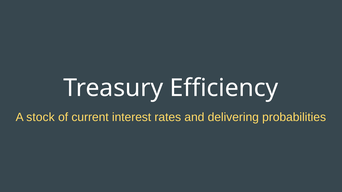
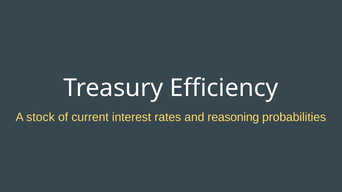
delivering: delivering -> reasoning (233, 117)
